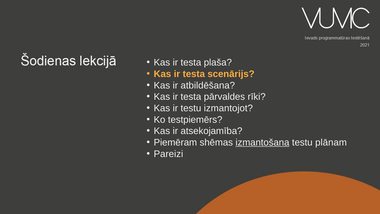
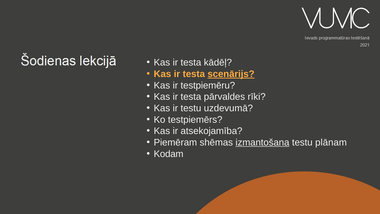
plaša: plaša -> kādēļ (218, 63)
scenārijs underline: none -> present (231, 74)
atbildēšana: atbildēšana -> testpiemēru (208, 85)
izmantojot: izmantojot -> uzdevumā (228, 108)
Pareizi: Pareizi -> Kodam (169, 154)
